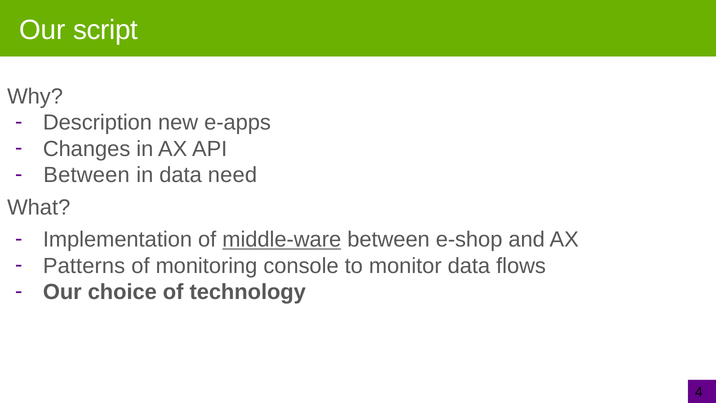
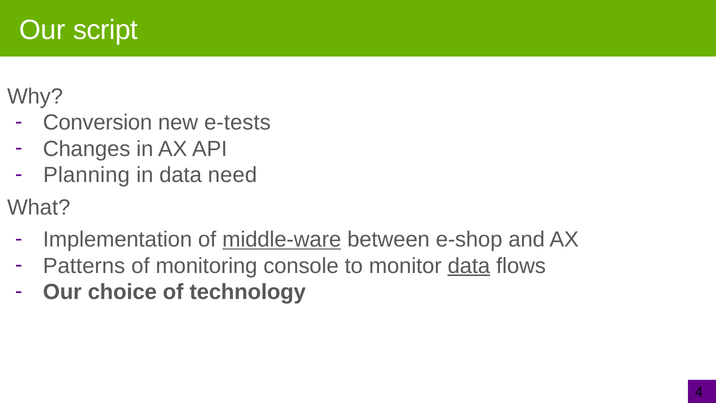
Description: Description -> Conversion (98, 123)
e-apps: e-apps -> e-tests (237, 123)
Between: Between -> Planning (87, 175)
data underline: none -> present (469, 266)
